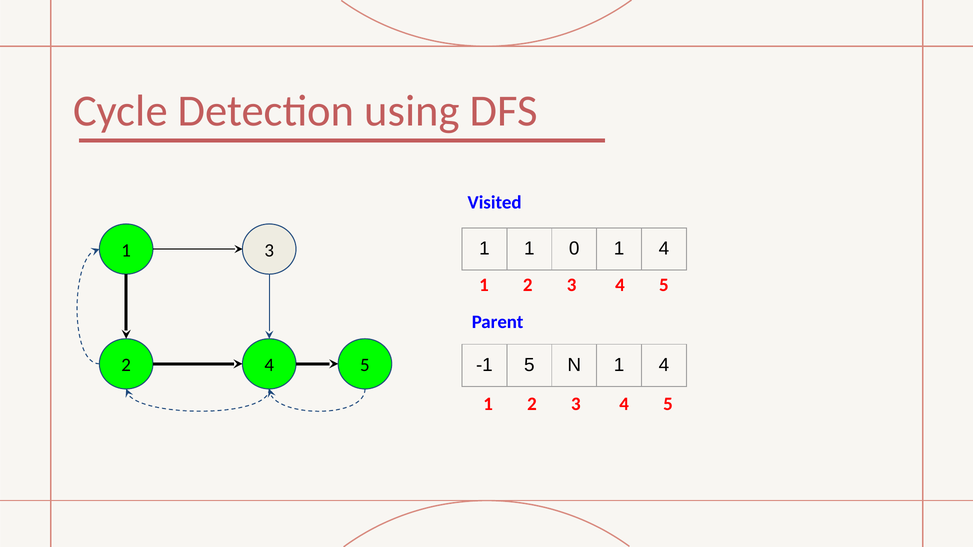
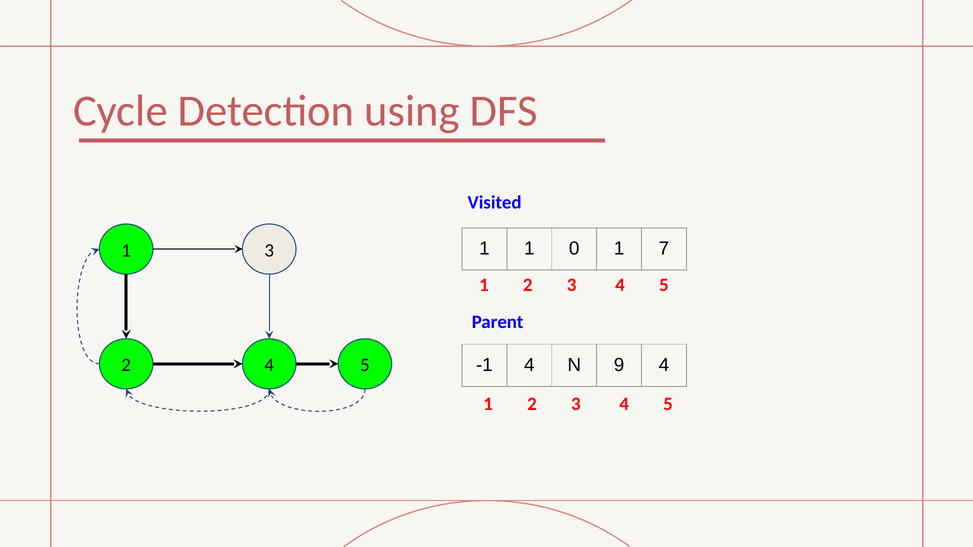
0 1 4: 4 -> 7 (664, 249)
-1 5: 5 -> 4 (529, 365)
N 1: 1 -> 9 (619, 365)
